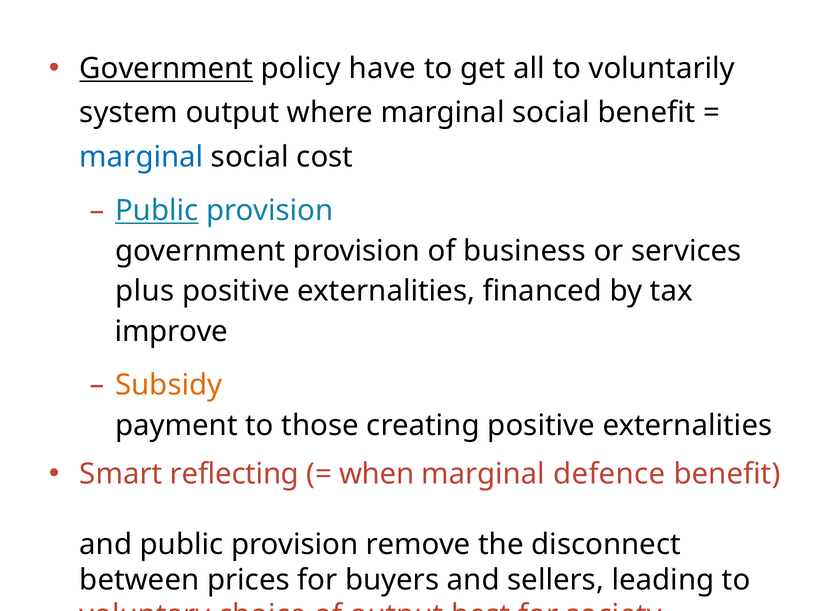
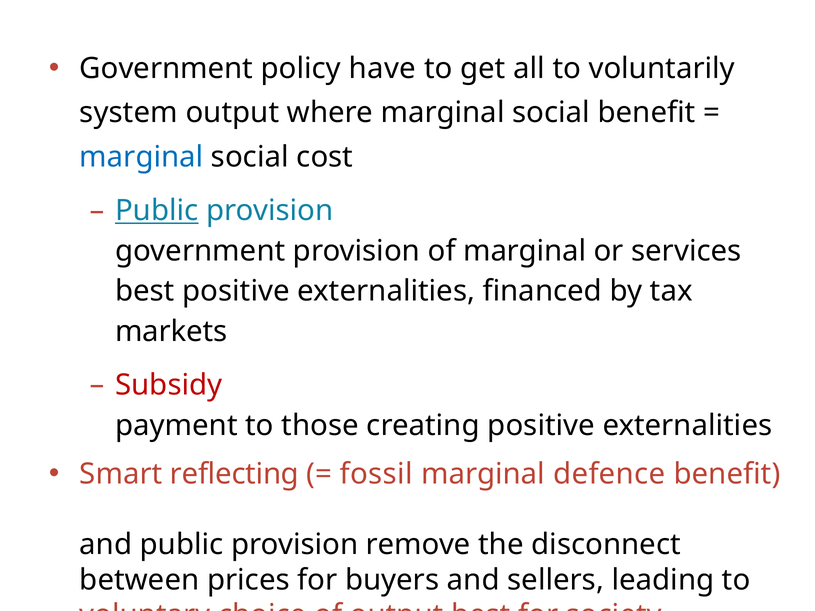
Government underline: present -> none (166, 69)
of business: business -> marginal (525, 251)
plus: plus -> best (145, 291)
improve: improve -> markets (171, 331)
Subsidy colour: orange -> red (169, 385)
when: when -> fossil (376, 474)
